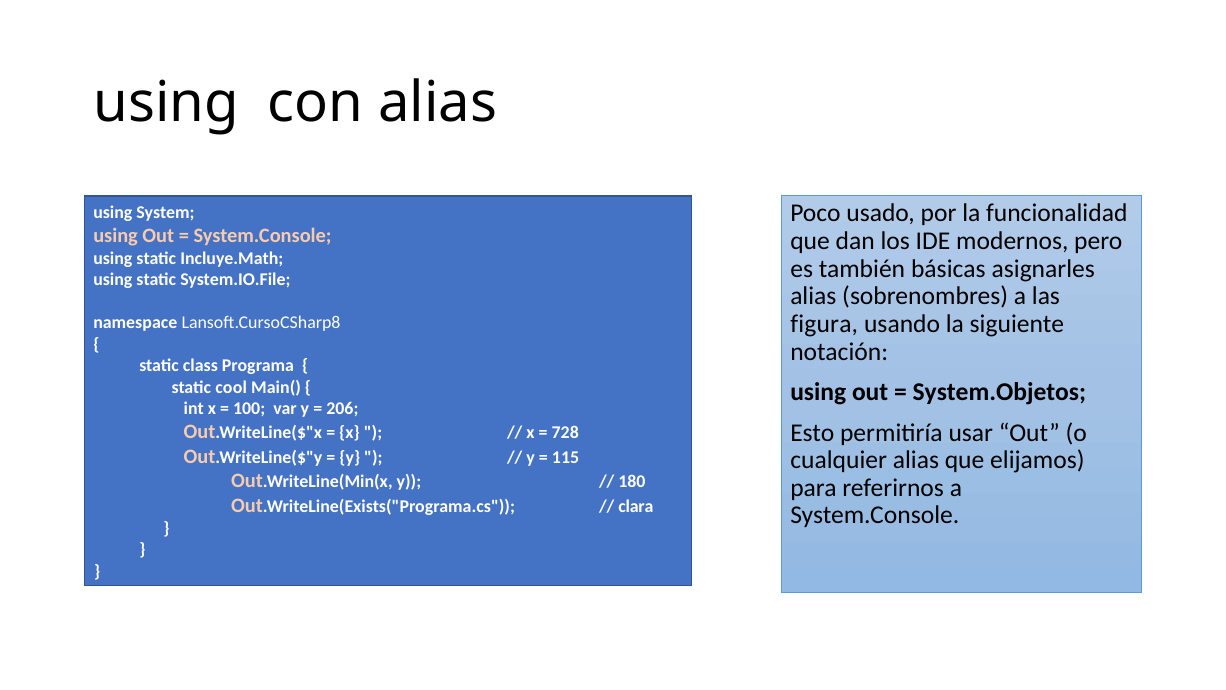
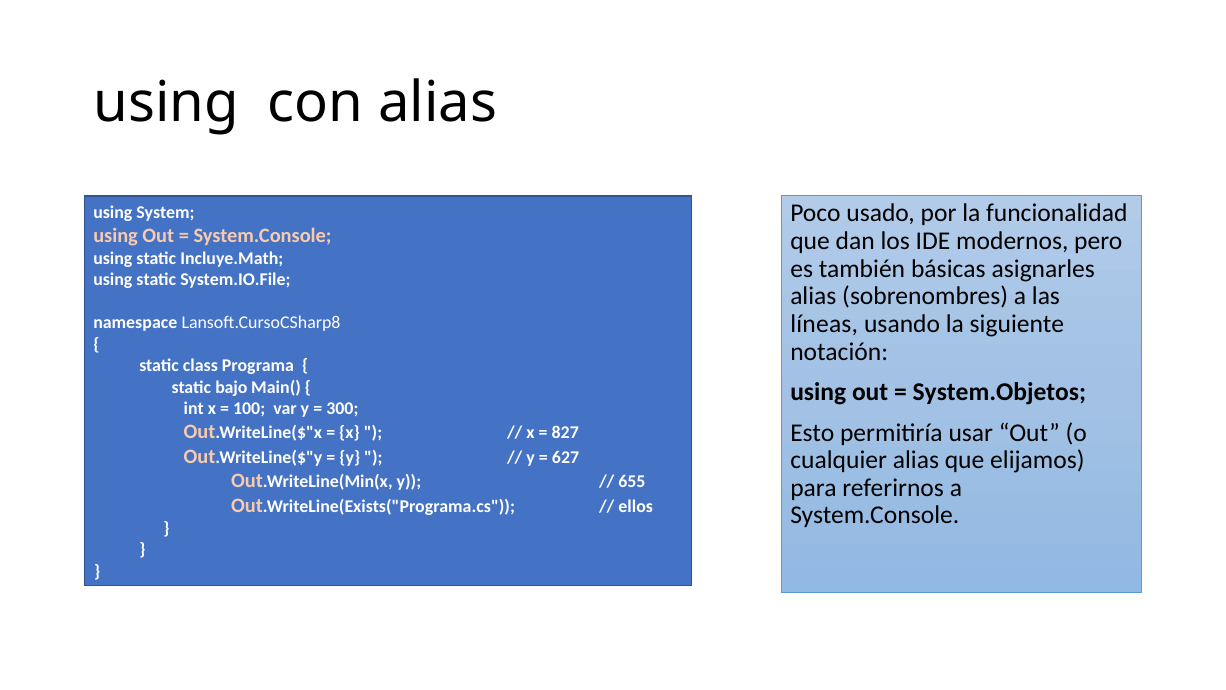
figura: figura -> líneas (824, 324)
cool: cool -> bajo (231, 387)
206: 206 -> 300 (342, 409)
728: 728 -> 827 (565, 433)
115: 115 -> 627 (566, 457)
180: 180 -> 655 (632, 482)
clara: clara -> ellos (636, 506)
